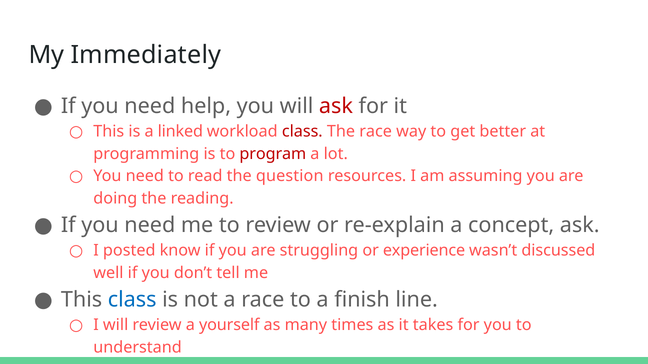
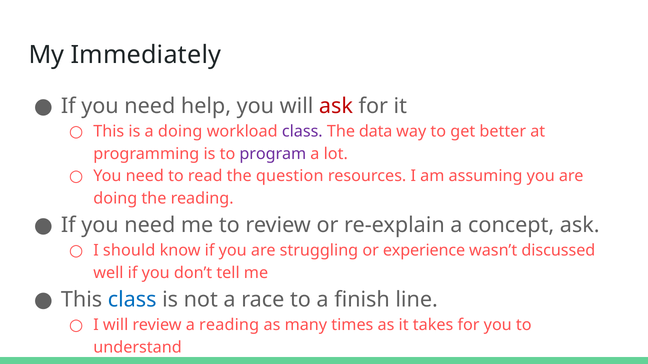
a linked: linked -> doing (180, 132)
class colour: red -> purple (302, 132)
The race: race -> data (376, 132)
program colour: red -> purple (273, 154)
posted: posted -> should (129, 251)
a yourself: yourself -> reading (229, 325)
